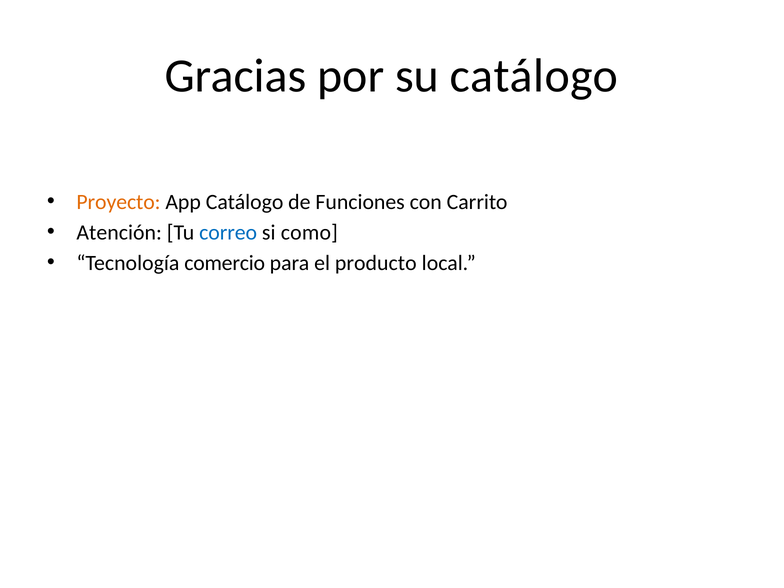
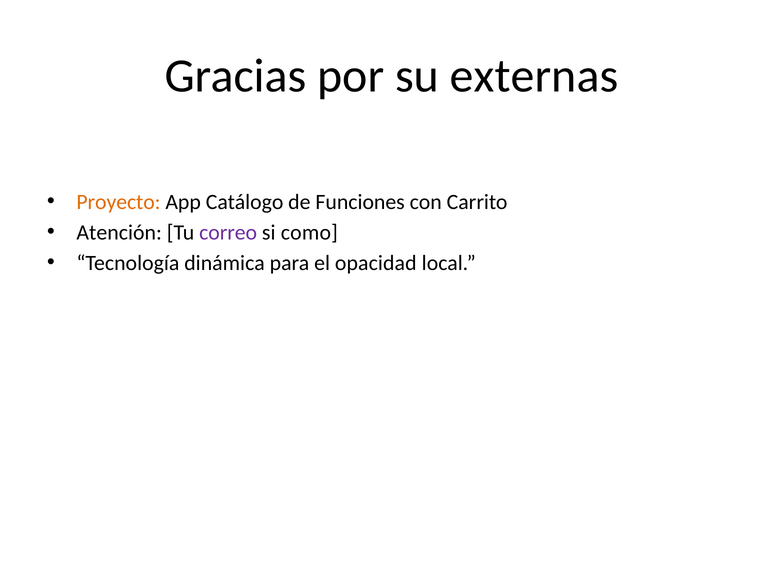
su catálogo: catálogo -> externas (534, 76)
correo colour: blue -> purple (228, 232)
comercio: comercio -> dinámica (225, 263)
producto: producto -> opacidad (376, 263)
